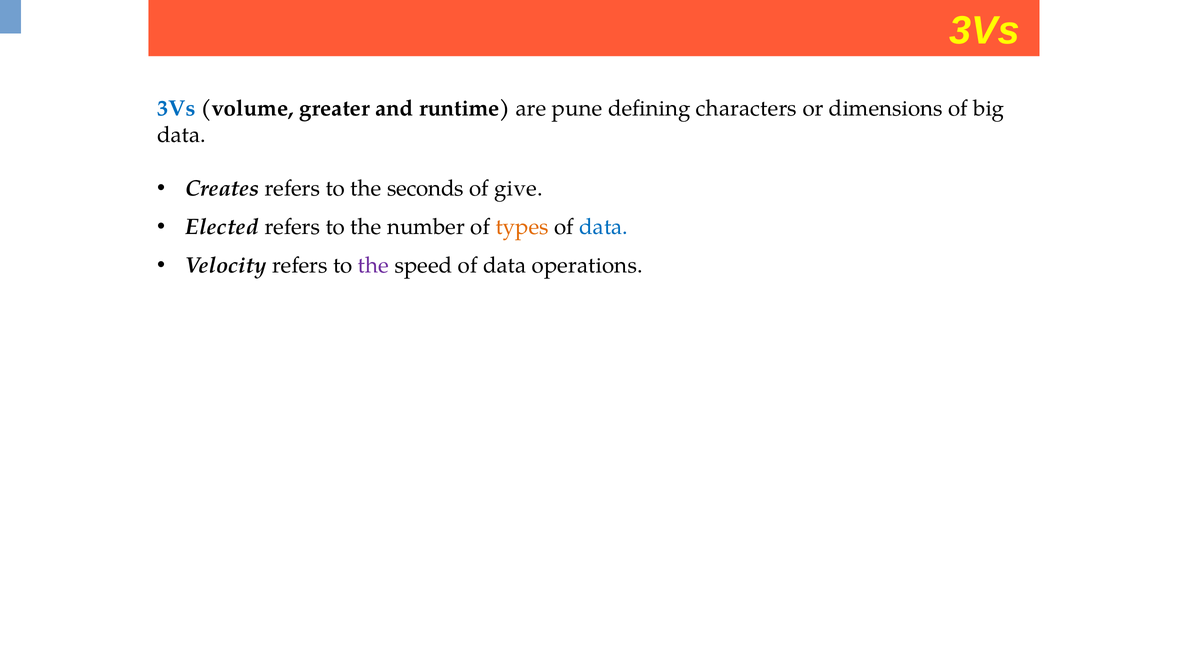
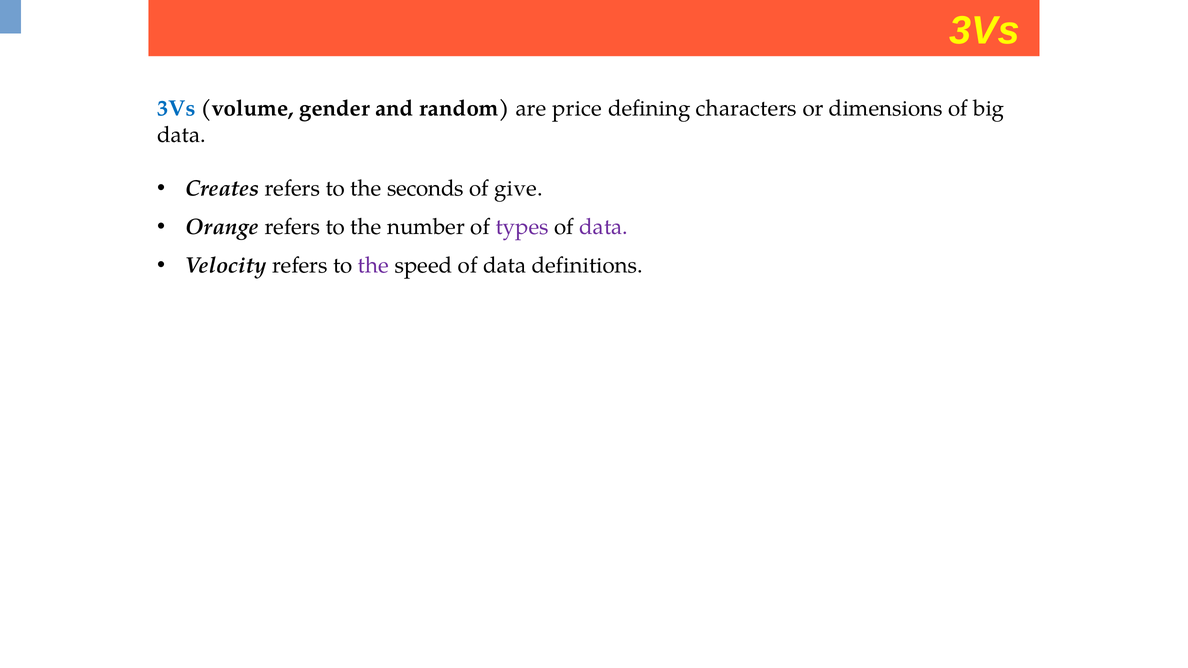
greater: greater -> gender (335, 108)
runtime: runtime -> random (464, 108)
pune: pune -> price (577, 108)
Elected: Elected -> Orange (222, 227)
types colour: orange -> purple (522, 227)
data colour: blue -> purple (604, 227)
operations: operations -> definitions (587, 266)
